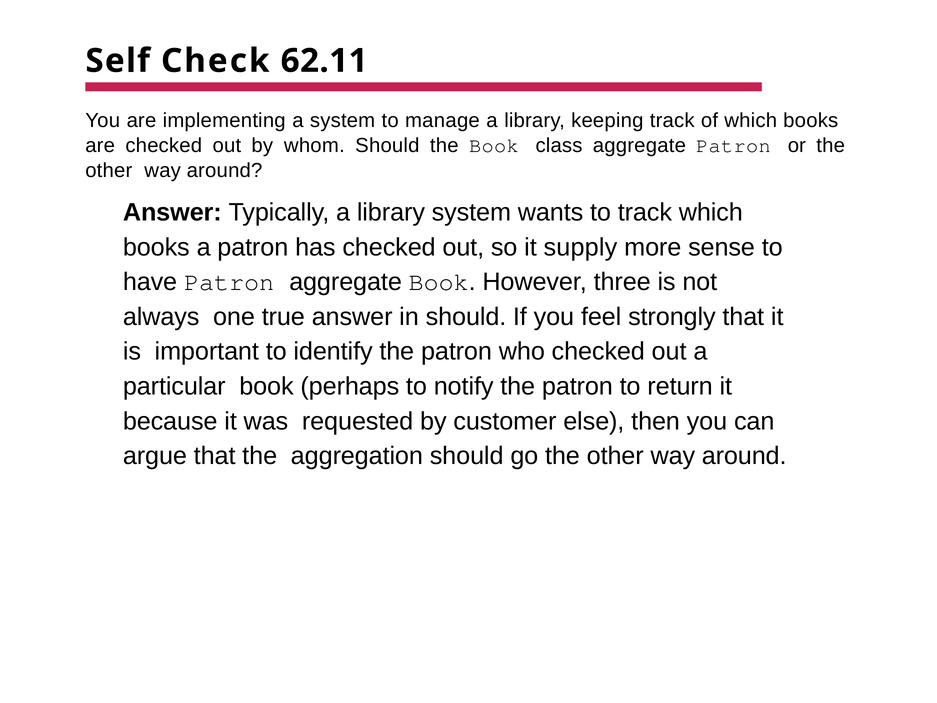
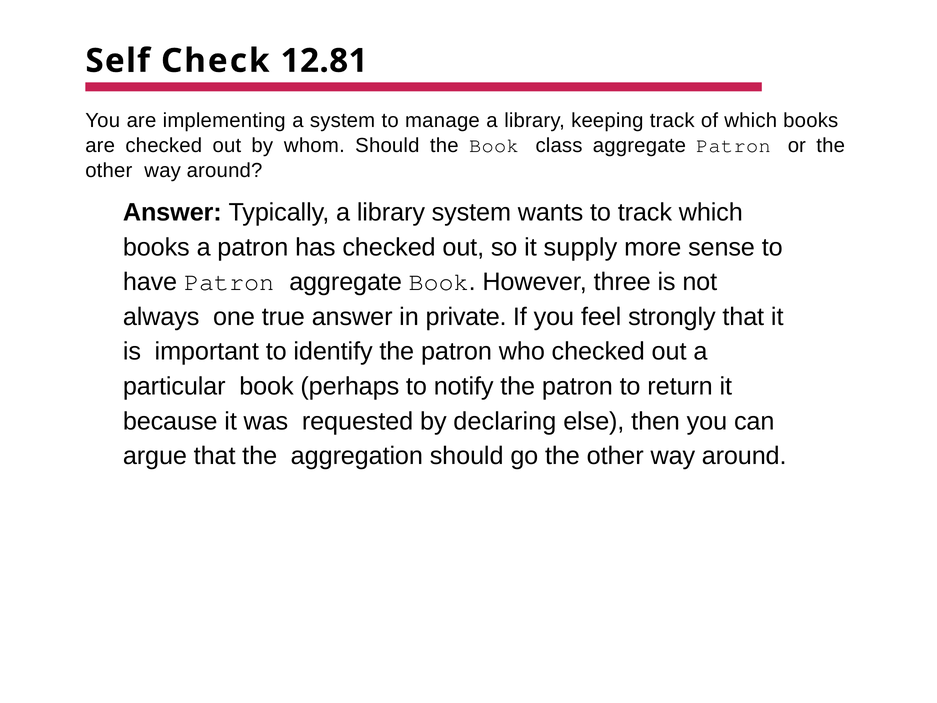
62.11: 62.11 -> 12.81 (324, 61)
in should: should -> private (466, 317)
customer: customer -> declaring (505, 421)
